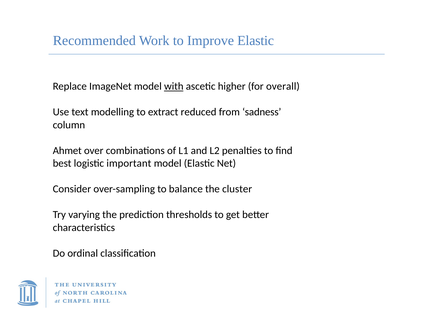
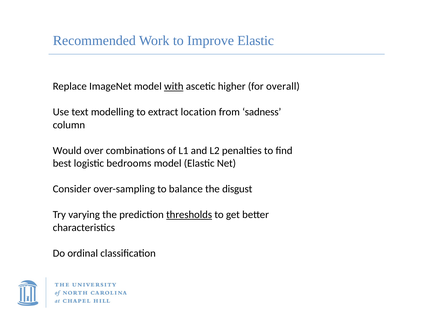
reduced: reduced -> location (199, 112)
Ahmet: Ahmet -> Would (67, 151)
important: important -> bedrooms (129, 164)
cluster: cluster -> disgust (237, 189)
thresholds underline: none -> present (189, 215)
